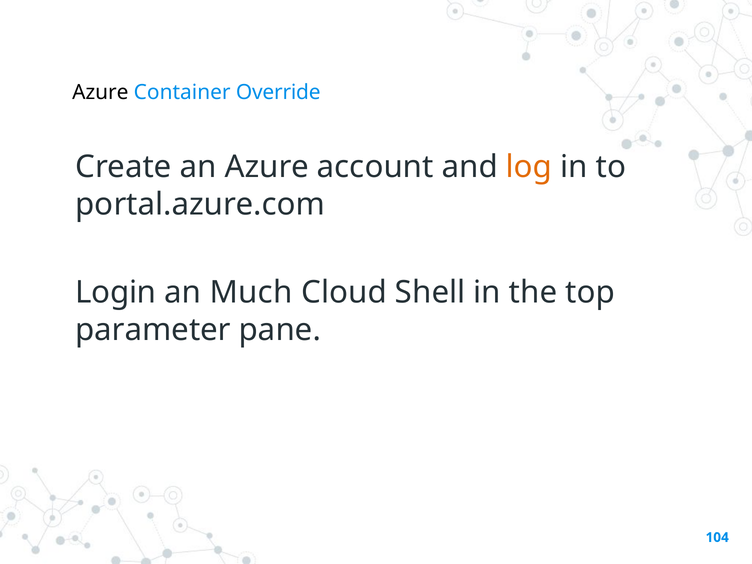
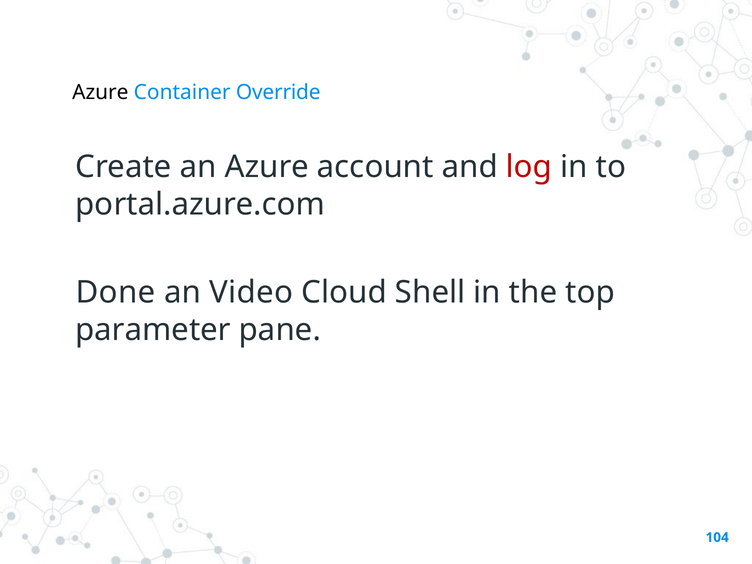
log colour: orange -> red (529, 167)
Login: Login -> Done (116, 292)
Much: Much -> Video (251, 292)
